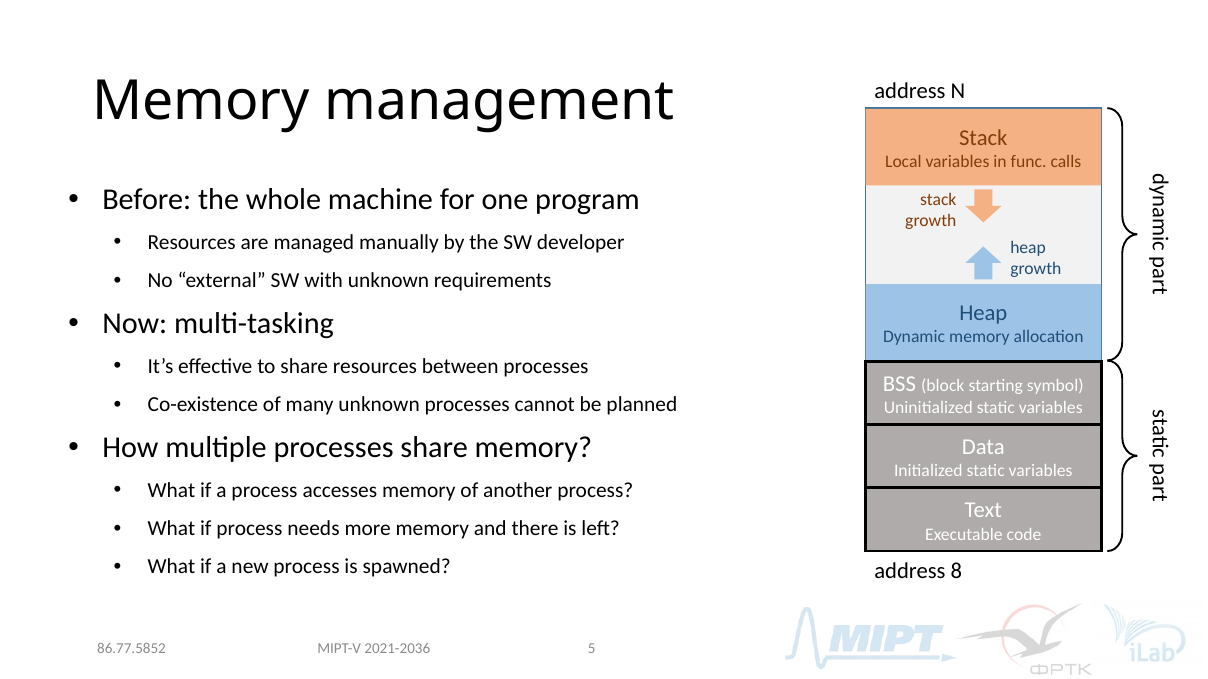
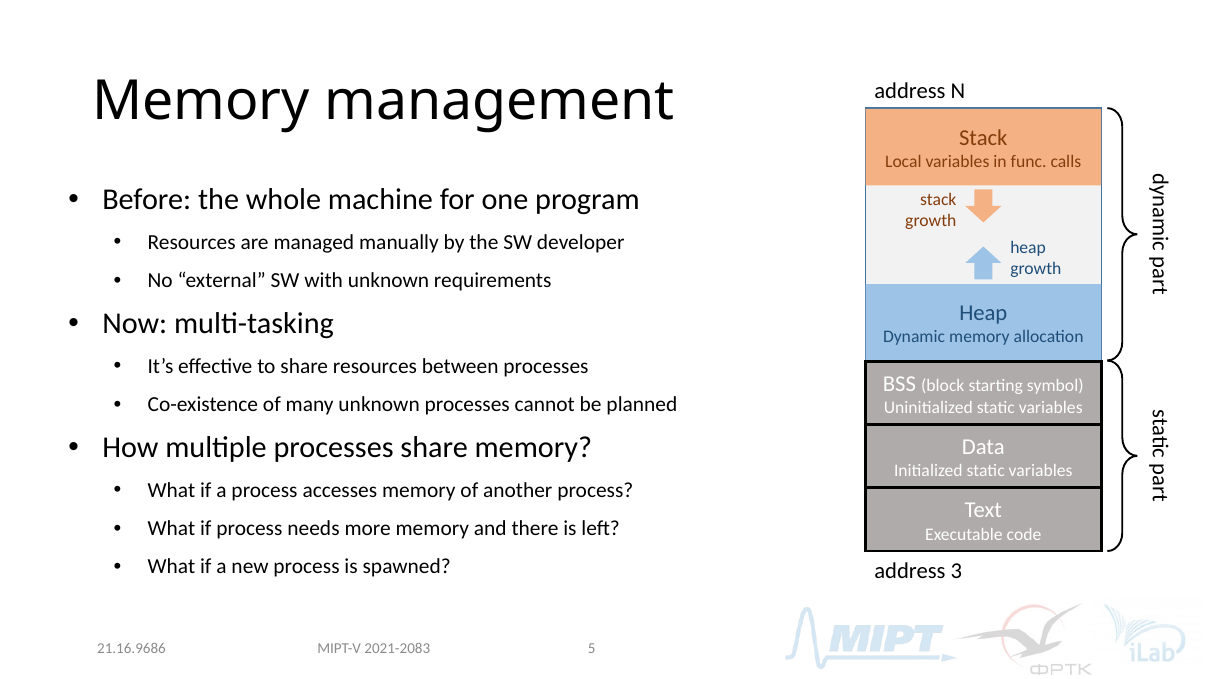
8: 8 -> 3 (956, 571)
86.77.5852: 86.77.5852 -> 21.16.9686 (131, 649)
2021-2036: 2021-2036 -> 2021-2083 (397, 649)
